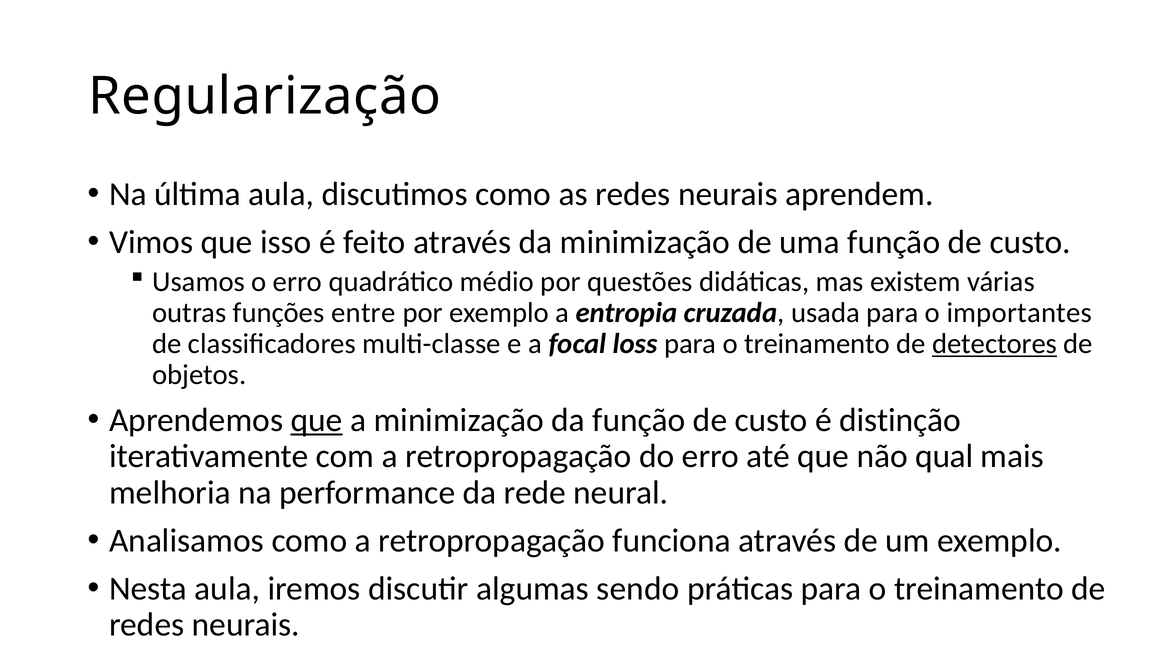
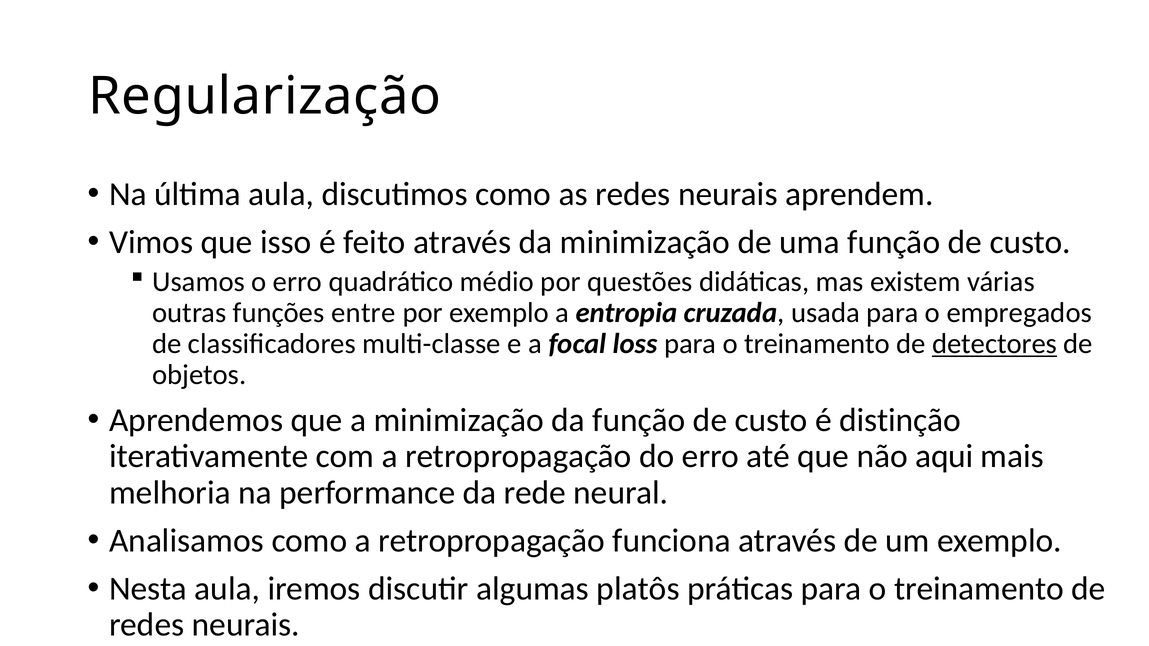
importantes: importantes -> empregados (1019, 313)
que underline: present -> none (317, 420)
qual: qual -> aqui (944, 457)
sendo: sendo -> platôs (638, 589)
